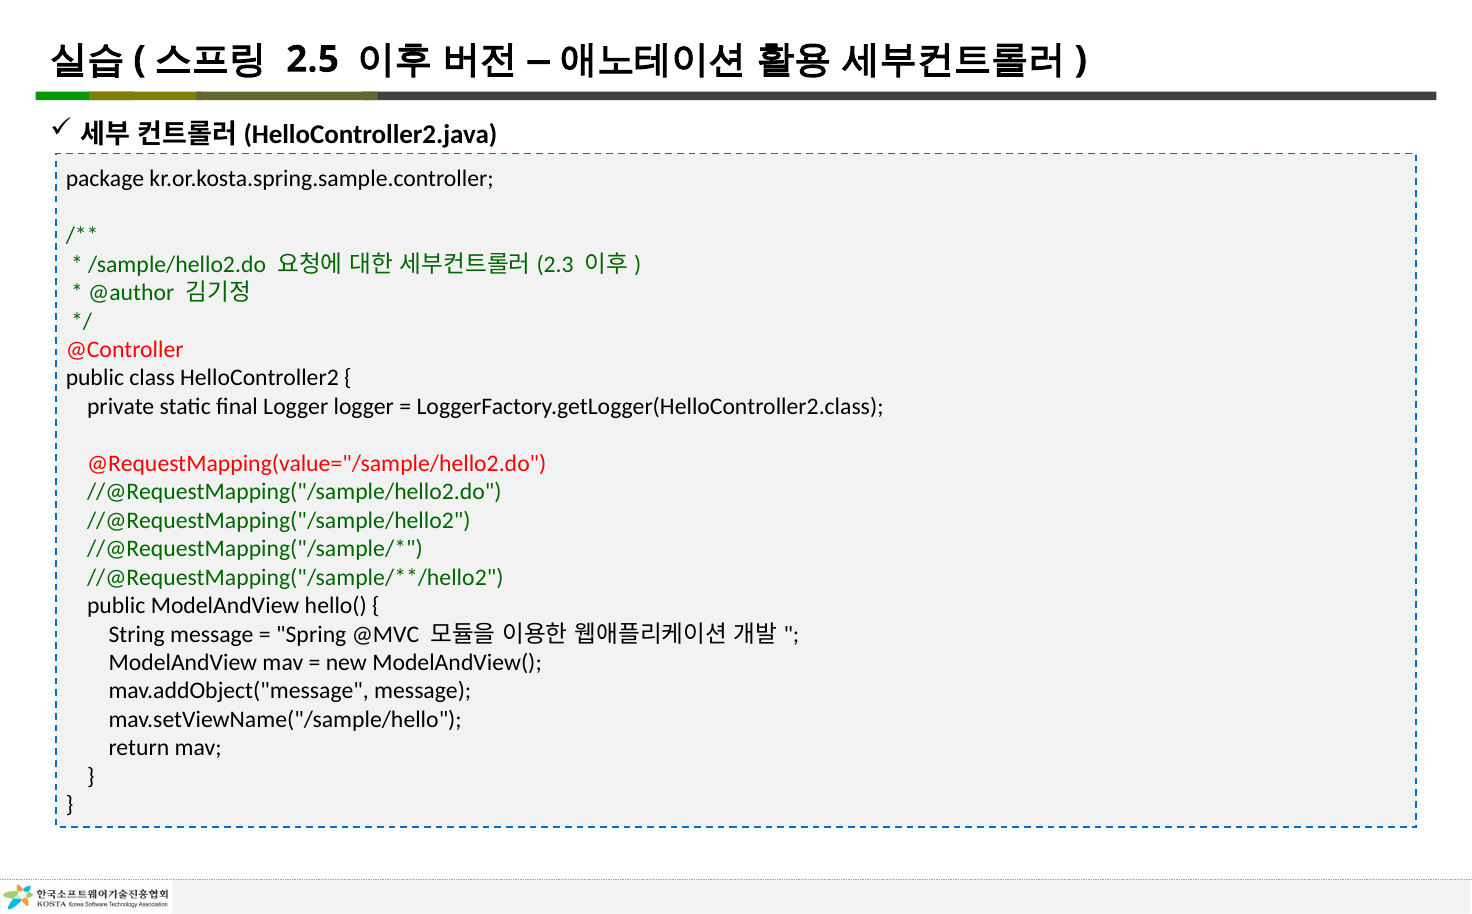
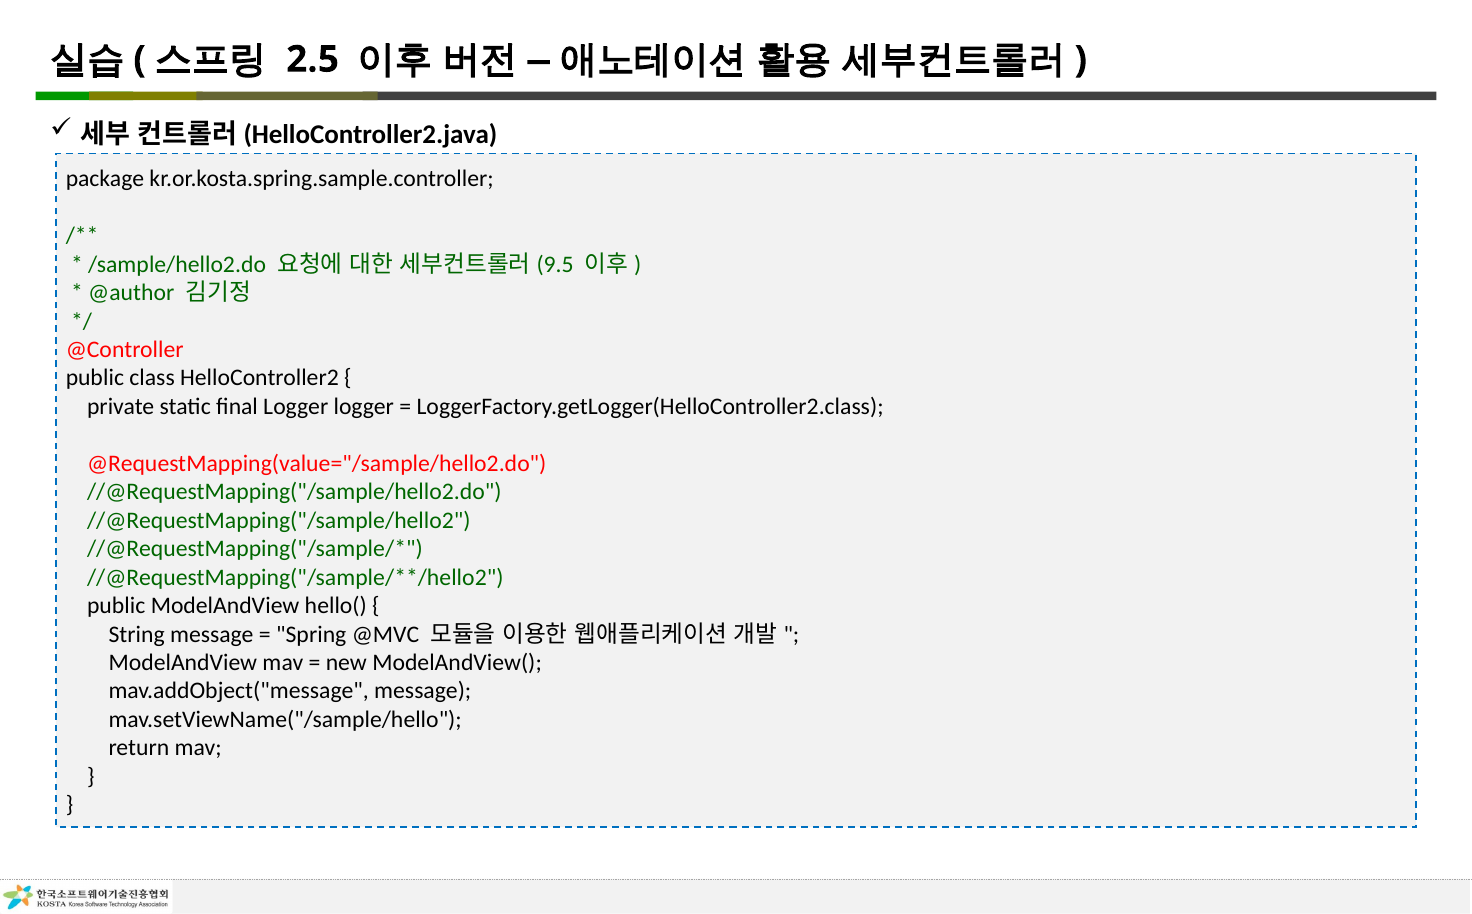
2.3: 2.3 -> 9.5 (555, 264)
